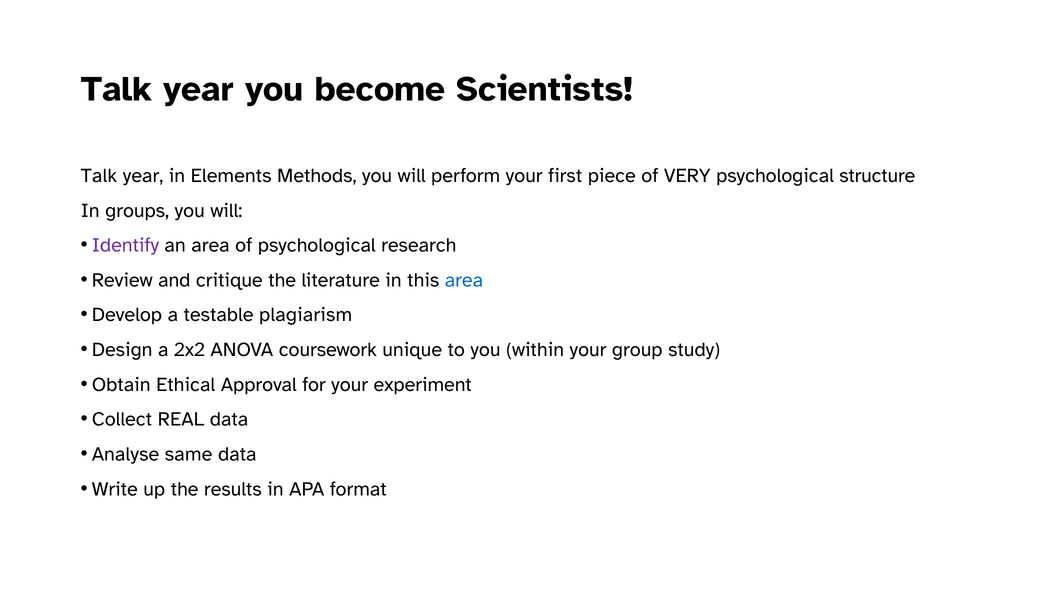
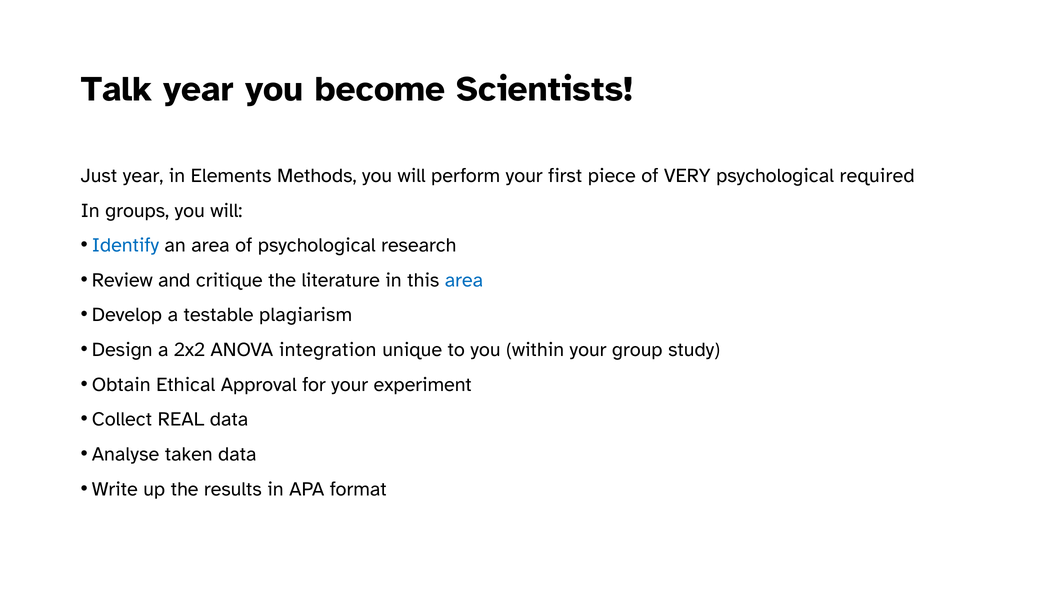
Talk: Talk -> Just (99, 176)
structure: structure -> required (877, 176)
Identify colour: purple -> blue (125, 245)
coursework: coursework -> integration (328, 350)
same: same -> taken (189, 454)
